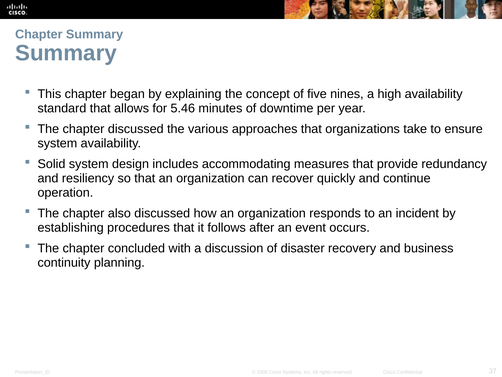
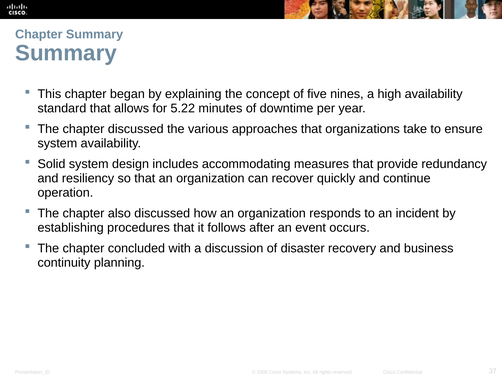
5.46: 5.46 -> 5.22 (183, 108)
